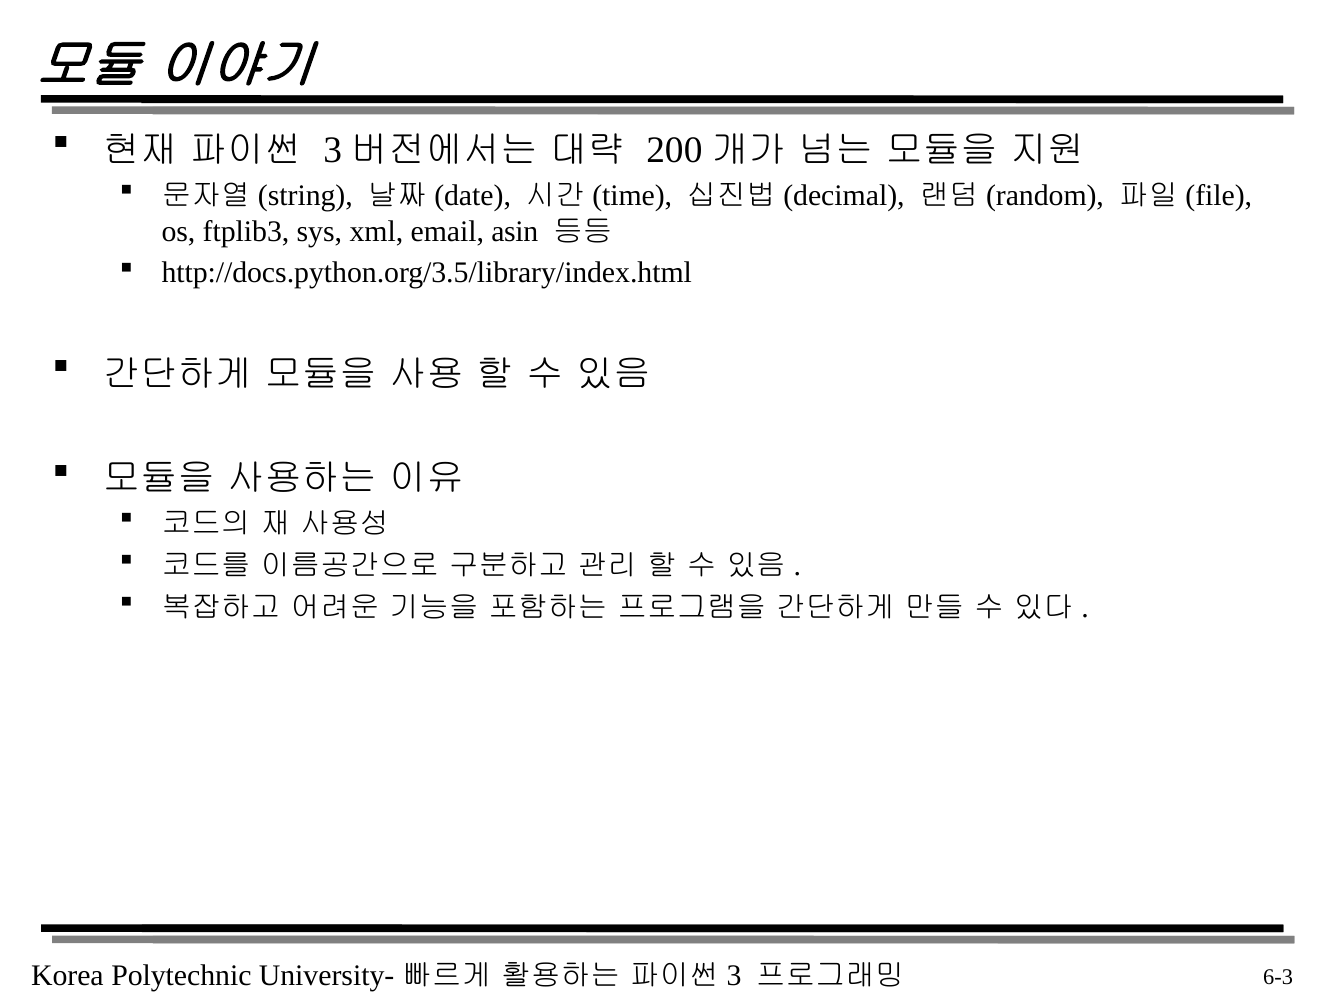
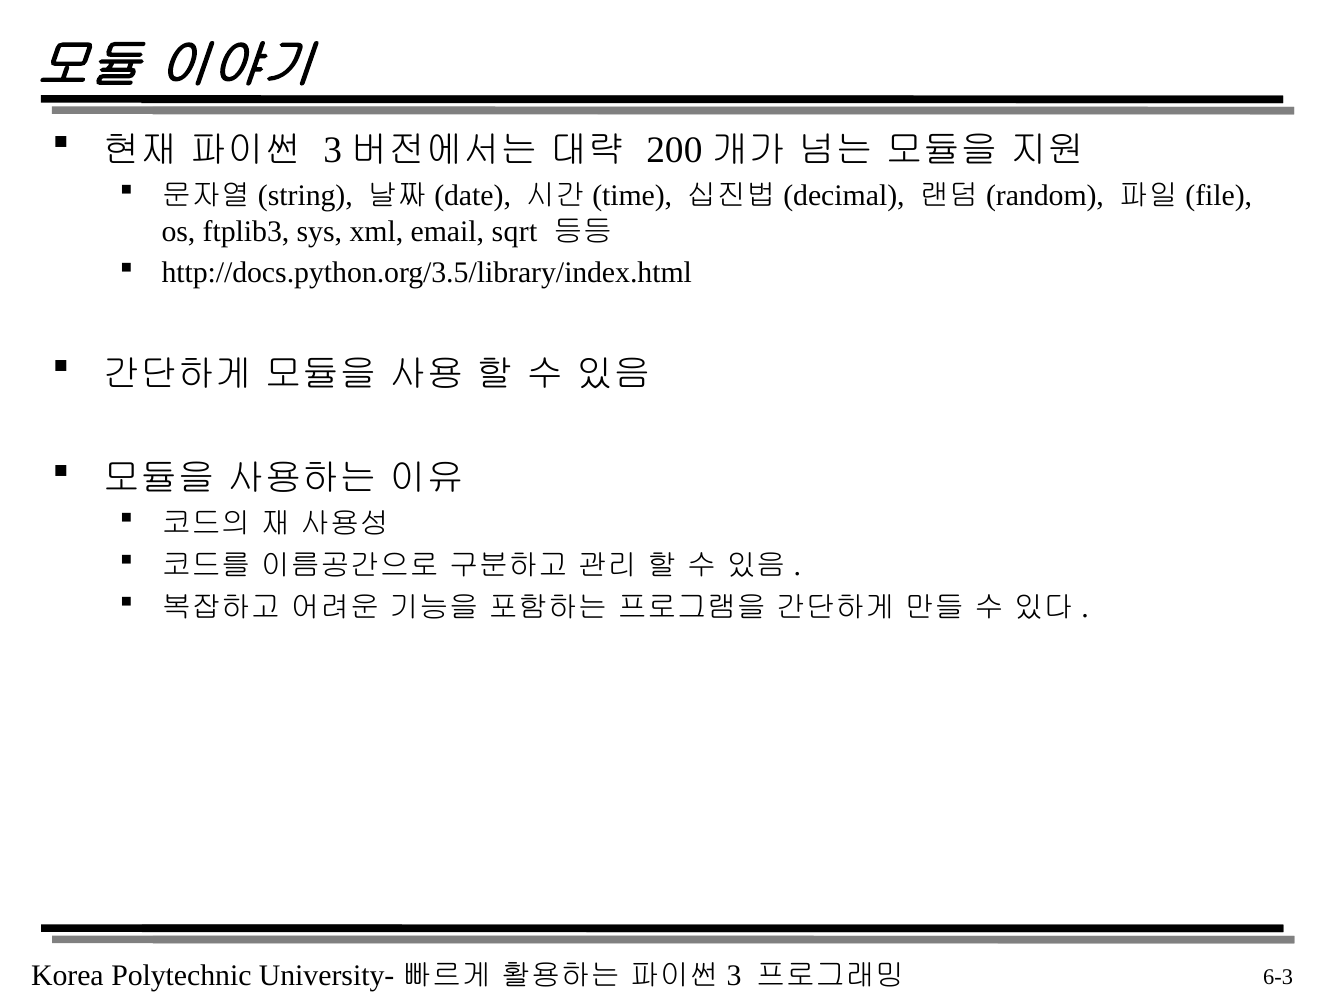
asin: asin -> sqrt (515, 231)
